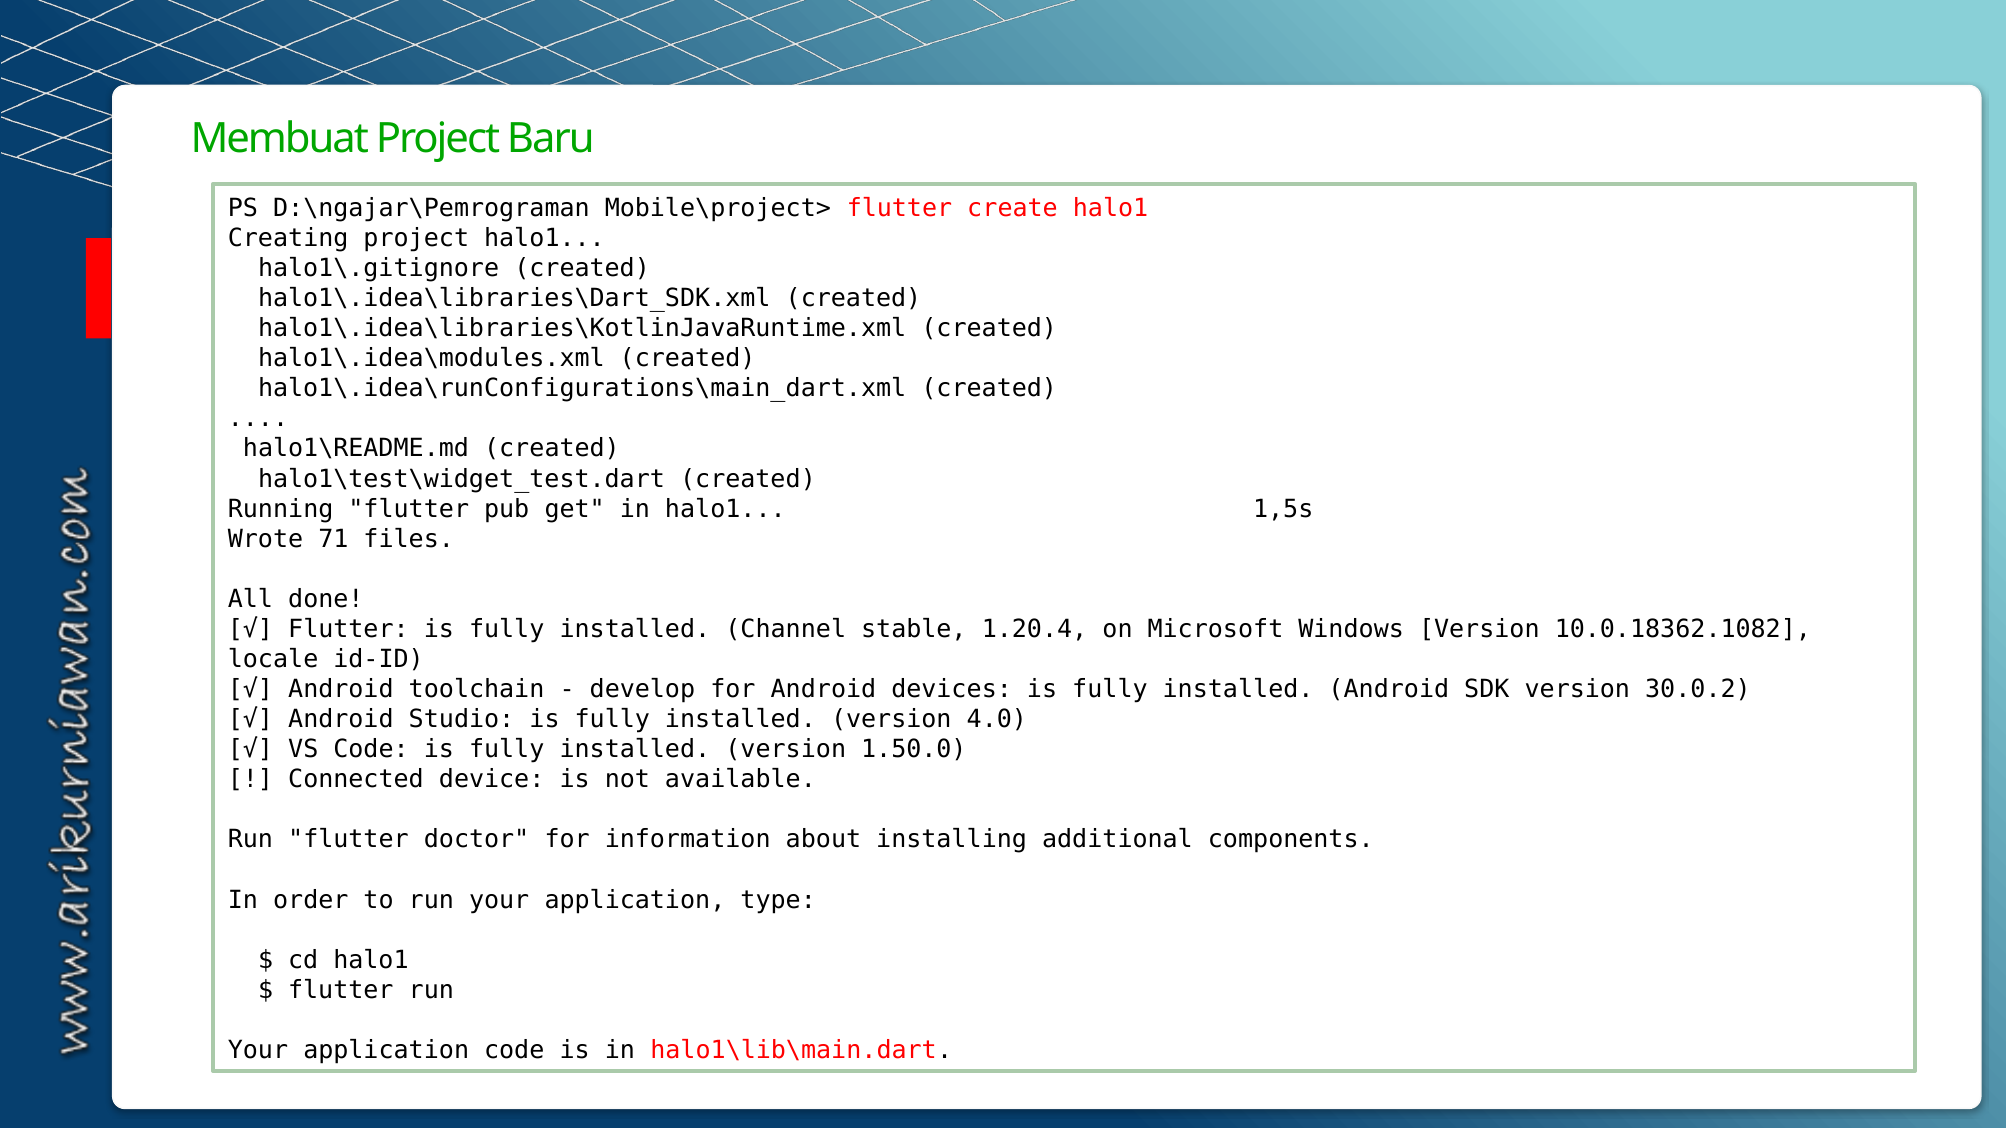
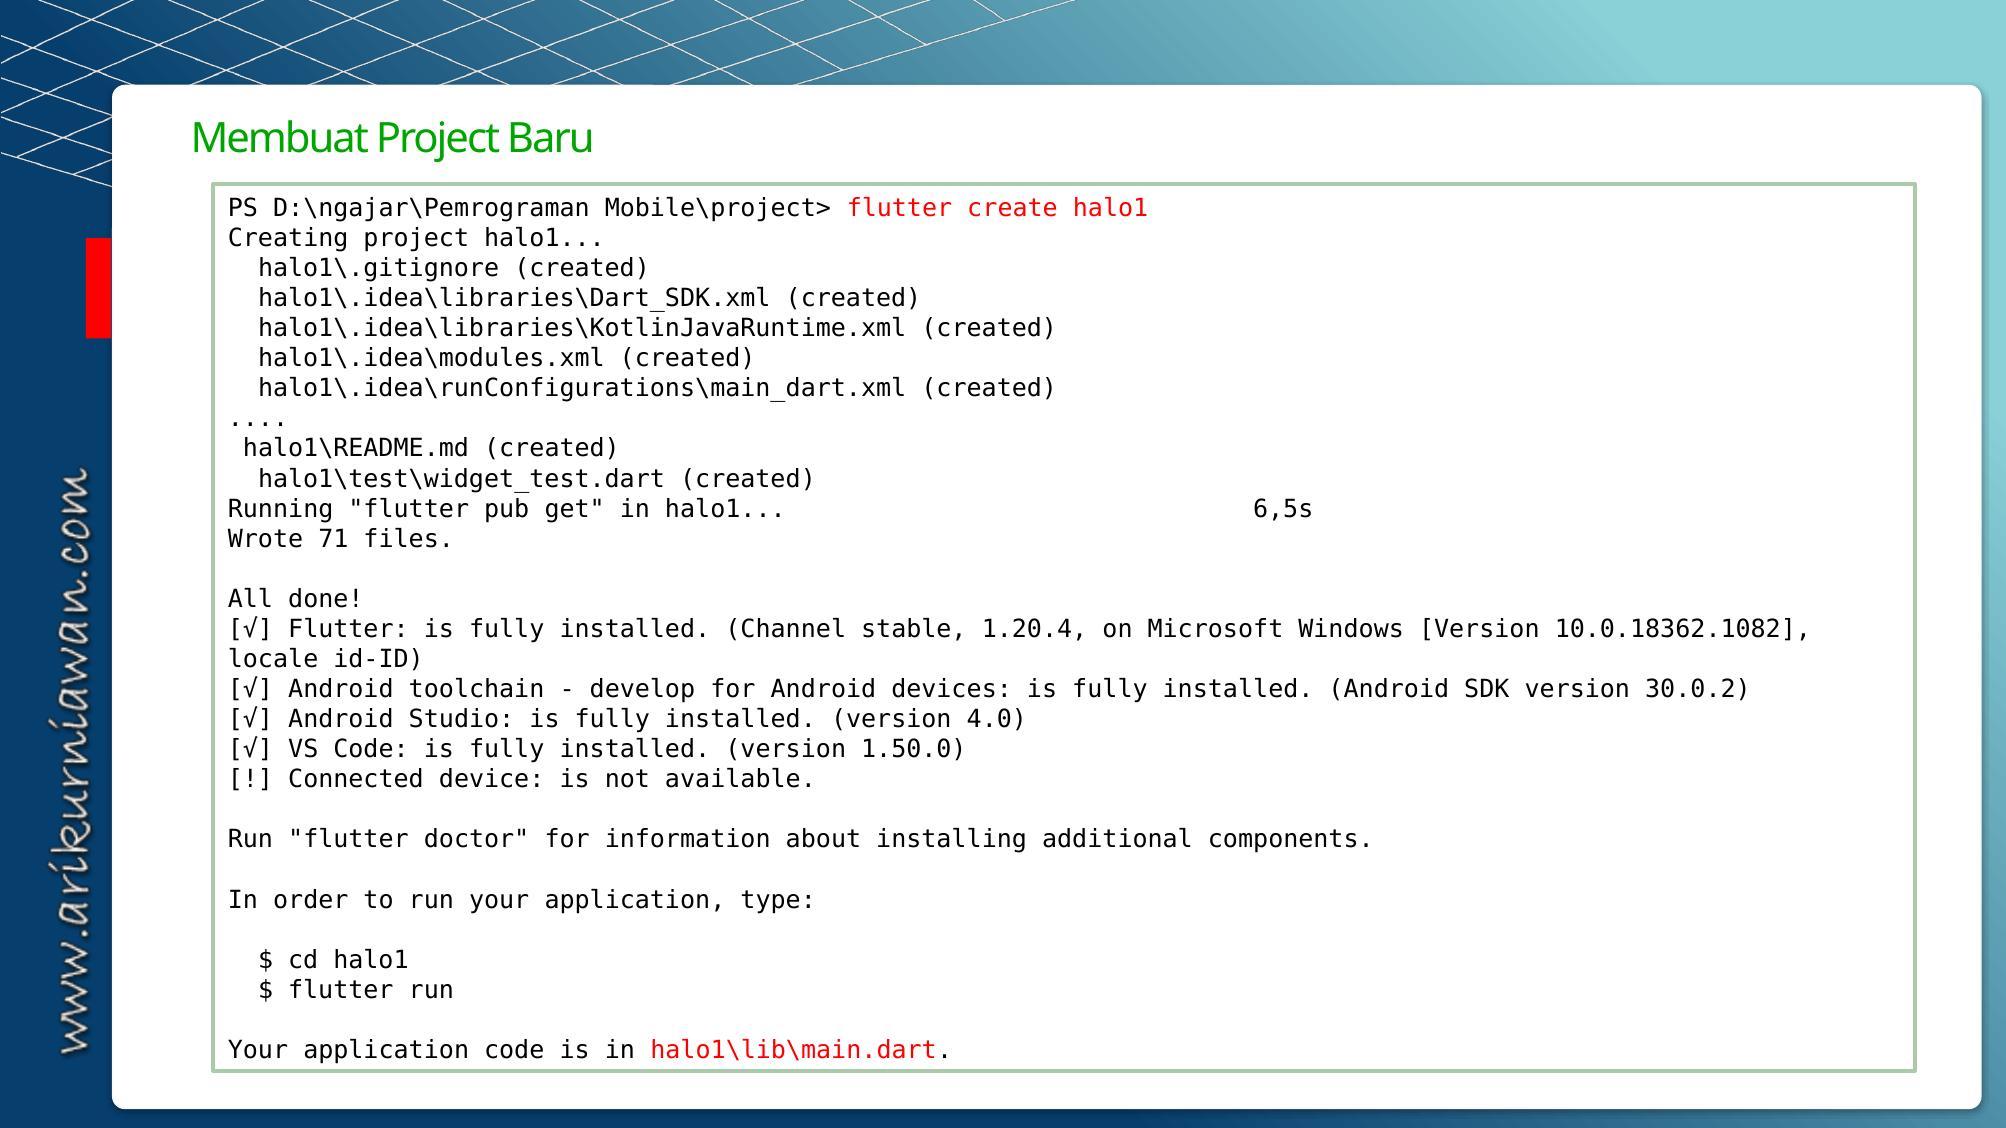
1,5s: 1,5s -> 6,5s (1283, 509)
